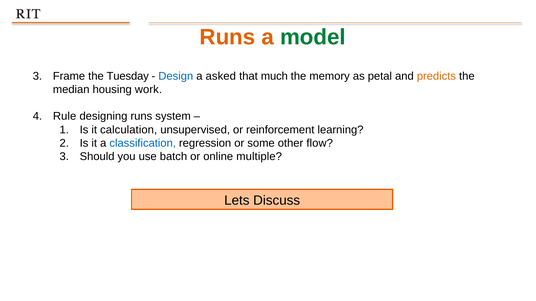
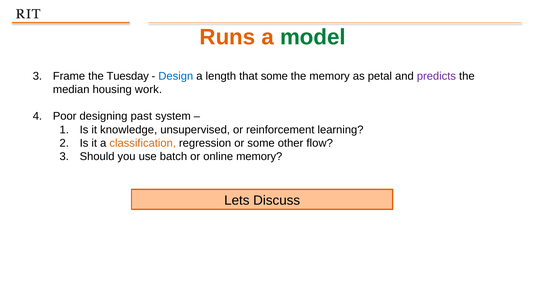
asked: asked -> length (221, 76)
that much: much -> some (274, 76)
predicts colour: orange -> purple (436, 76)
Rule: Rule -> Poor (65, 116)
designing runs: runs -> past (141, 116)
calculation: calculation -> knowledge (129, 130)
classification colour: blue -> orange (143, 143)
online multiple: multiple -> memory (259, 157)
